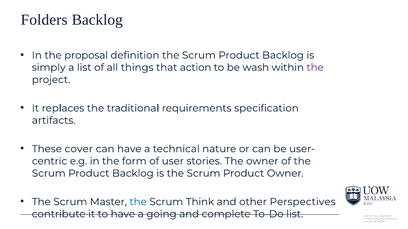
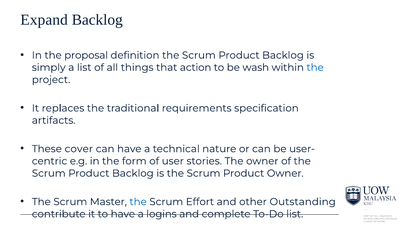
Folders: Folders -> Expand (44, 20)
the colour: purple -> blue (315, 68)
Think: Think -> Effort (200, 202)
Perspectives: Perspectives -> Outstanding (303, 202)
going: going -> logins (162, 214)
